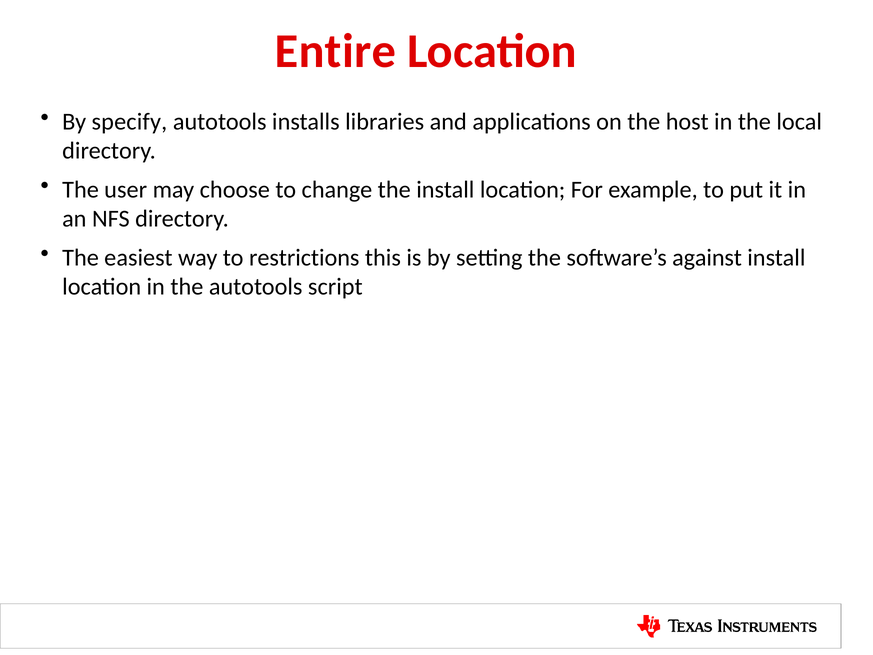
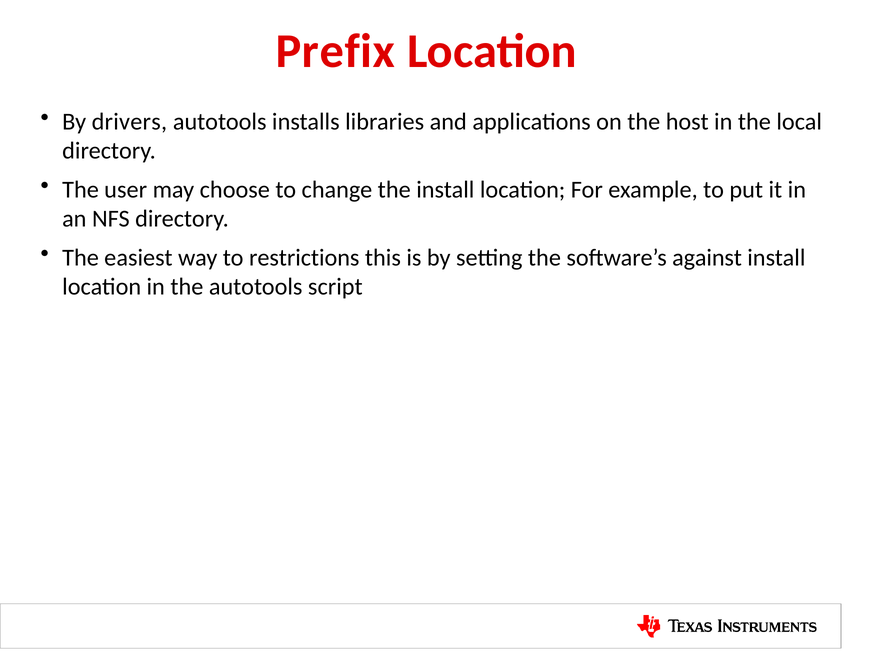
Entire: Entire -> Prefix (335, 51)
specify: specify -> drivers (129, 122)
